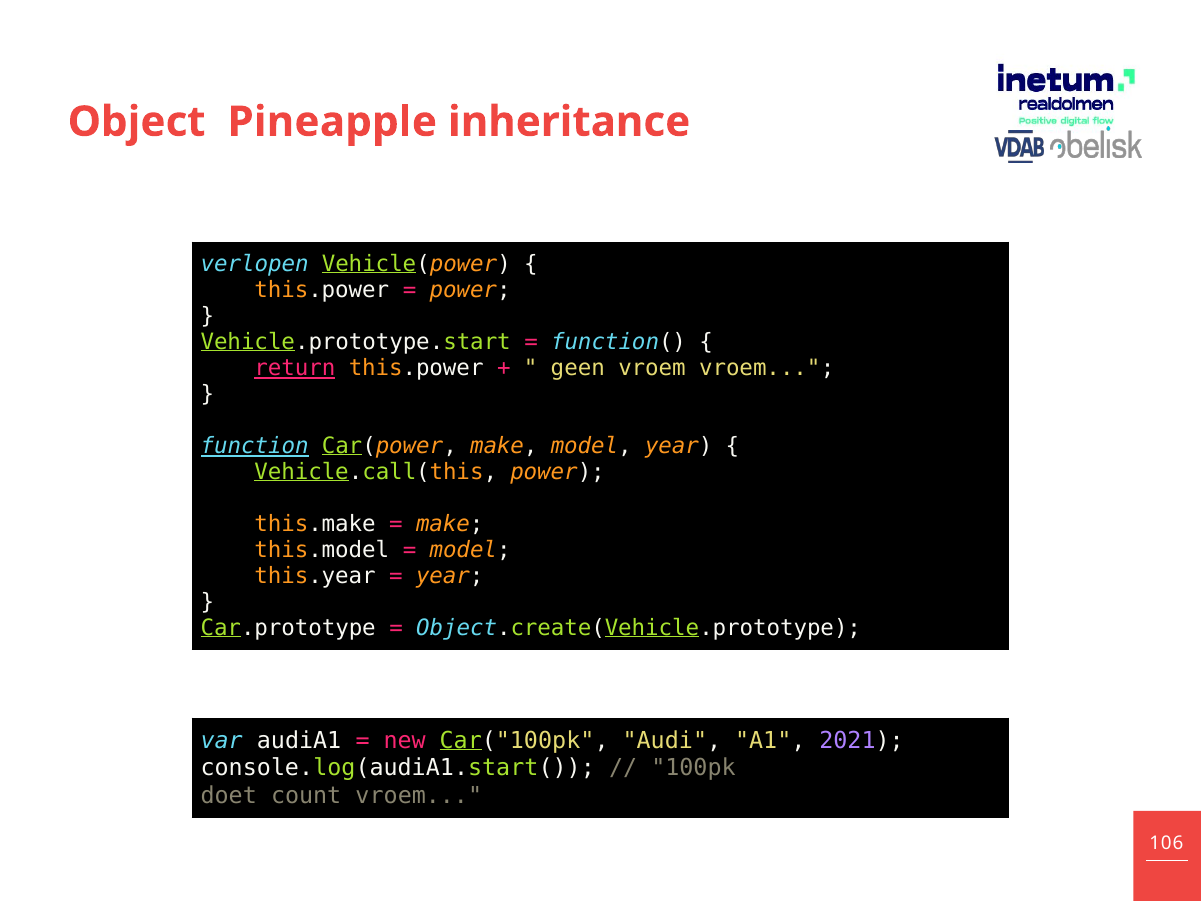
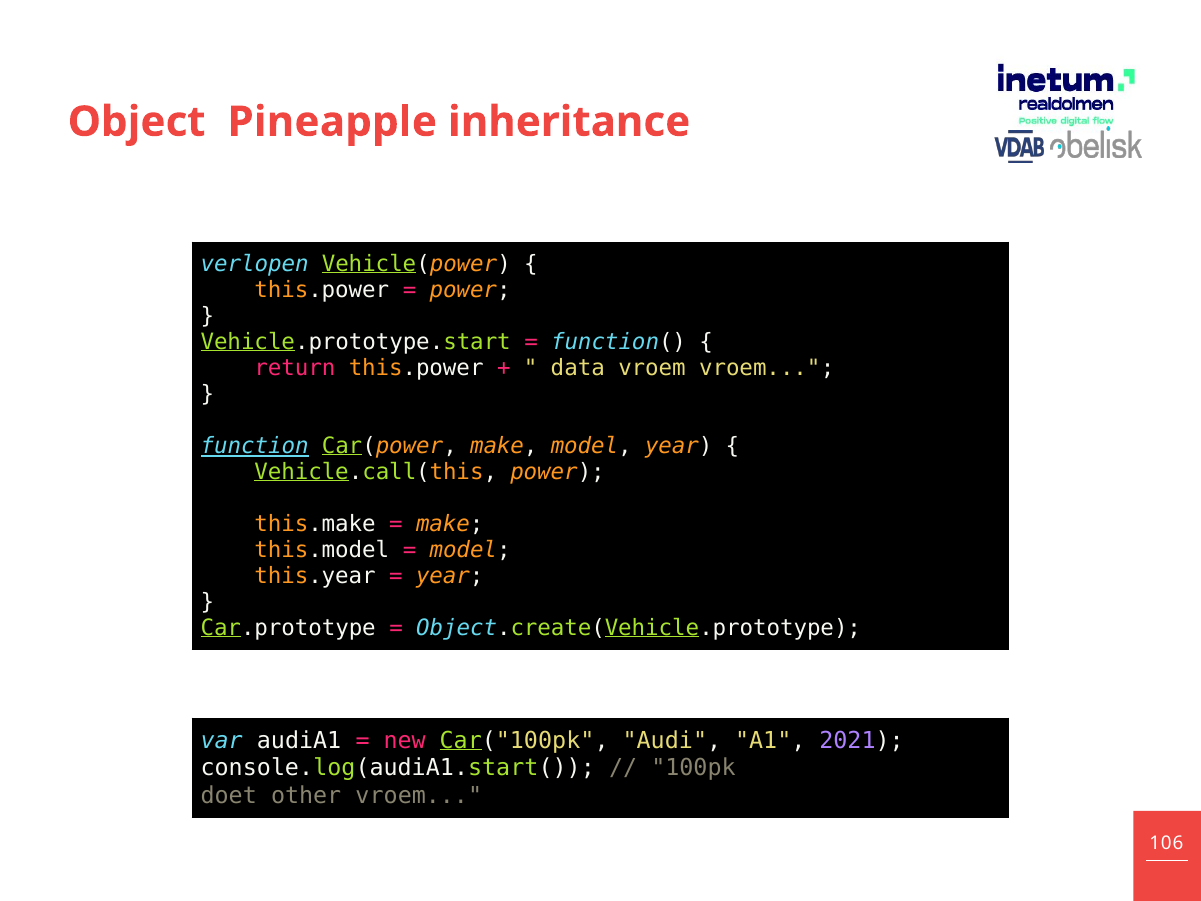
return underline: present -> none (295, 368)
geen: geen -> data (578, 368)
count: count -> other (306, 795)
